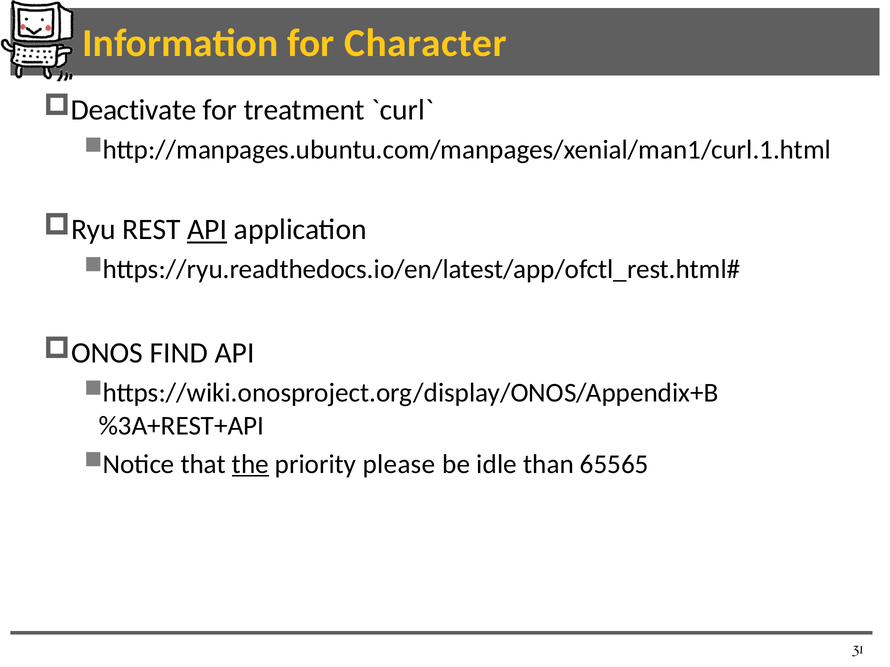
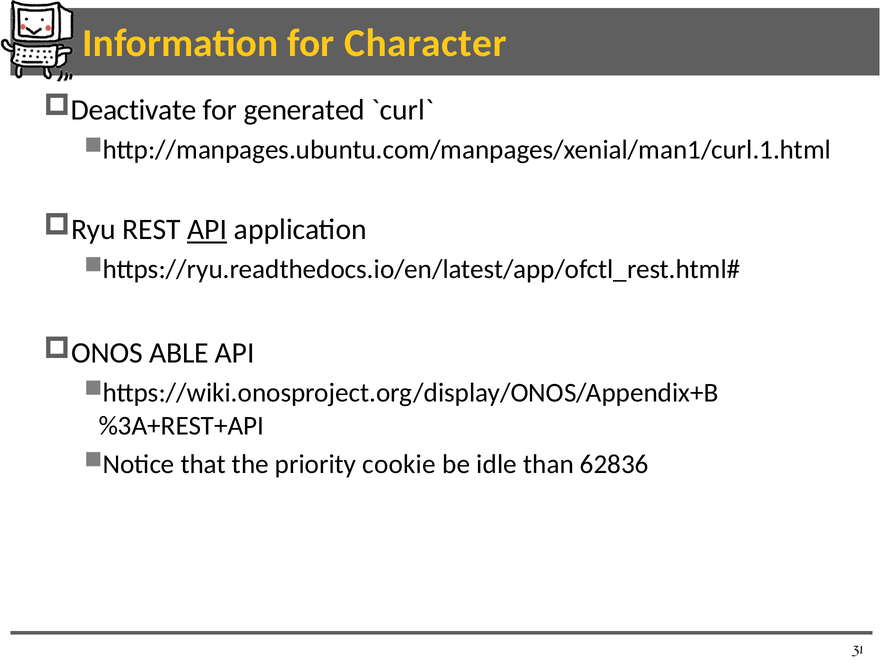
treatment: treatment -> generated (304, 110)
FIND: FIND -> ABLE (179, 353)
the underline: present -> none (250, 464)
please: please -> cookie (399, 464)
65565: 65565 -> 62836 (614, 464)
